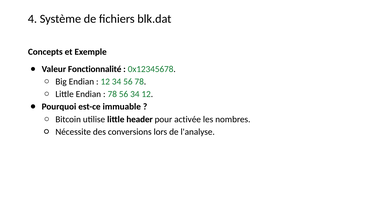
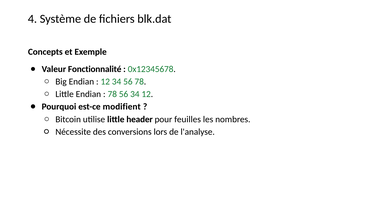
immuable: immuable -> modifient (122, 107)
activée: activée -> feuilles (188, 119)
